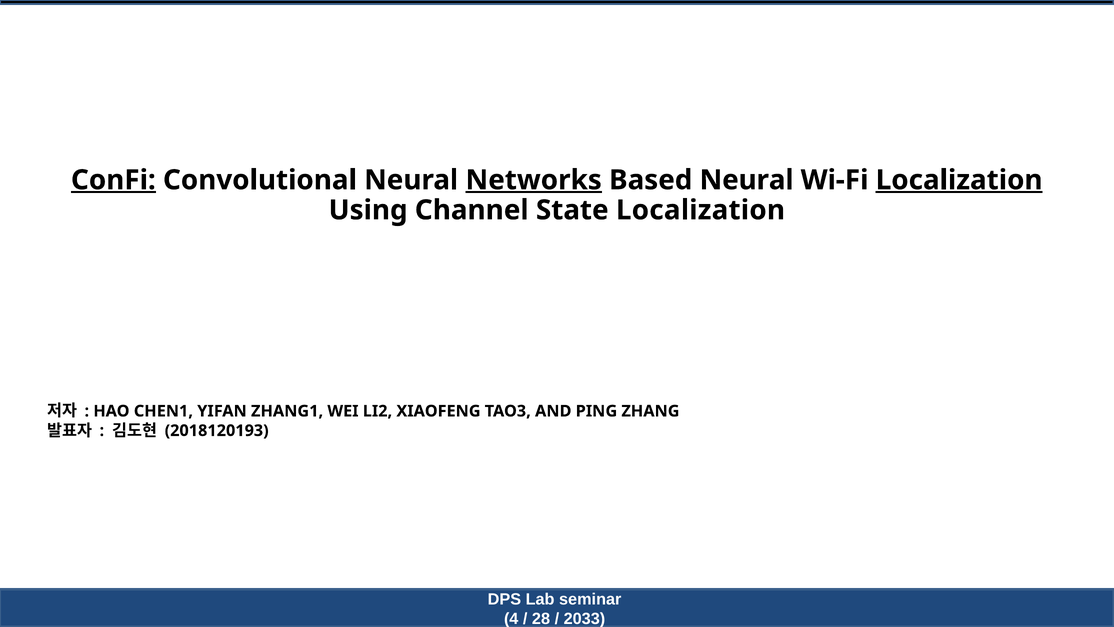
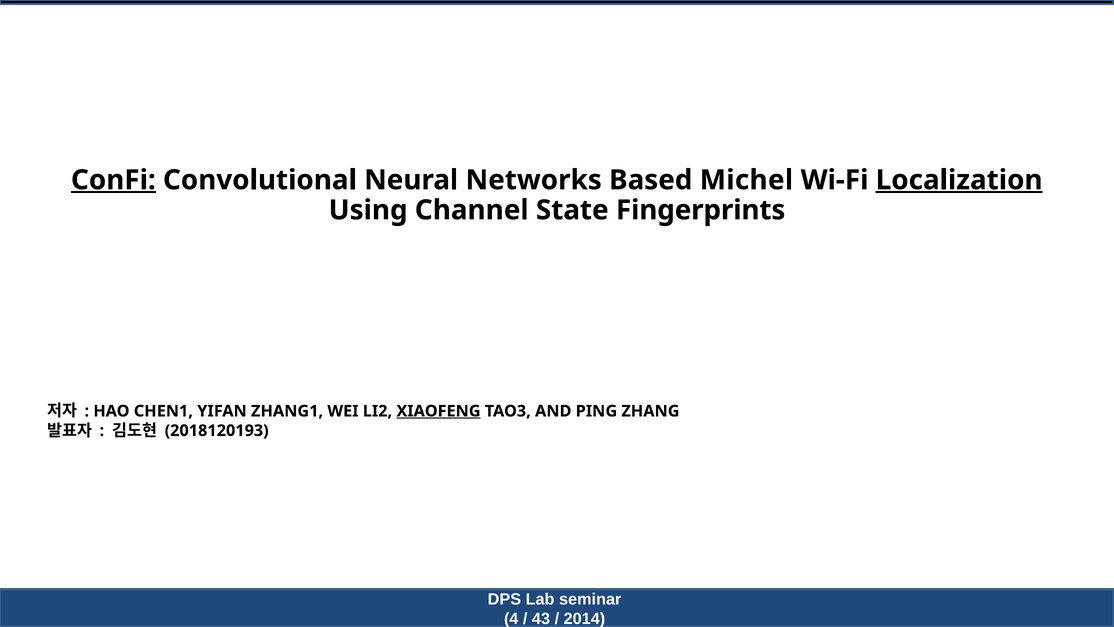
Networks underline: present -> none (534, 180)
Based Neural: Neural -> Michel (746, 180)
State Localization: Localization -> Fingerprints (701, 210)
XIAOFENG underline: none -> present (438, 411)
28: 28 -> 43 (541, 619)
2033: 2033 -> 2014 (584, 619)
